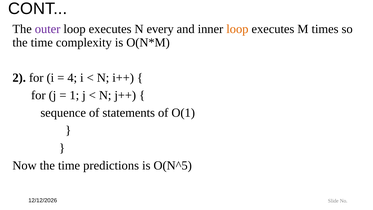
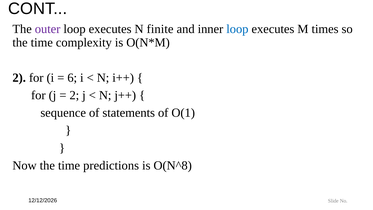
every: every -> finite (160, 29)
loop colour: orange -> blue (237, 29)
4: 4 -> 6 (72, 78)
1: 1 -> 2 (74, 95)
O(N^5: O(N^5 -> O(N^8 (173, 165)
